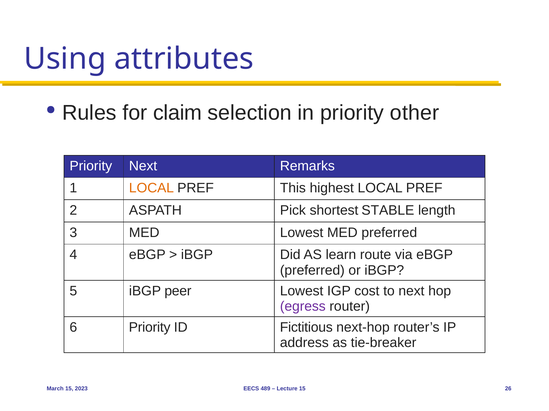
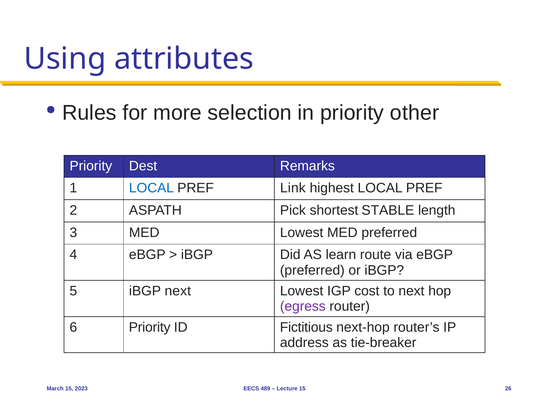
claim: claim -> more (178, 113)
Priority Next: Next -> Dest (143, 166)
LOCAL colour: orange -> blue (151, 188)
This: This -> Link (293, 188)
iBGP peer: peer -> next (178, 292)
